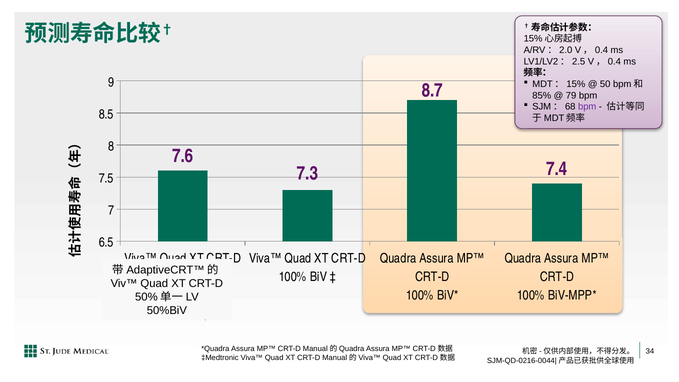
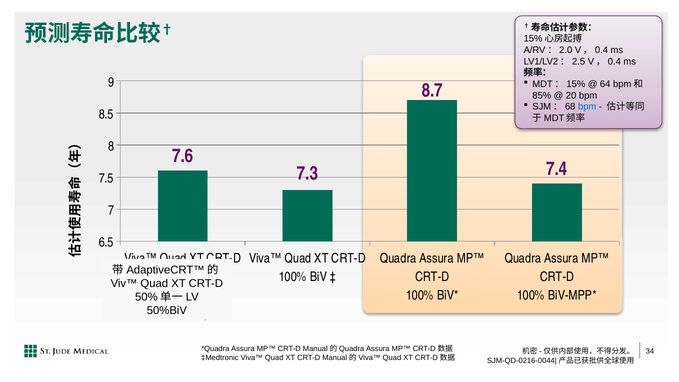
50: 50 -> 64 (605, 84)
79: 79 -> 20 (571, 96)
bpm colour: purple -> blue (587, 107)
